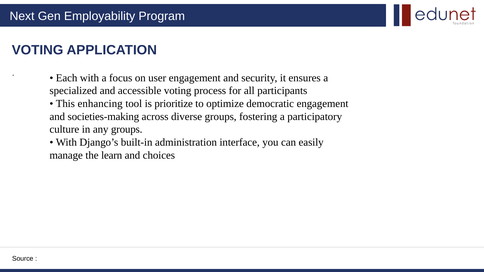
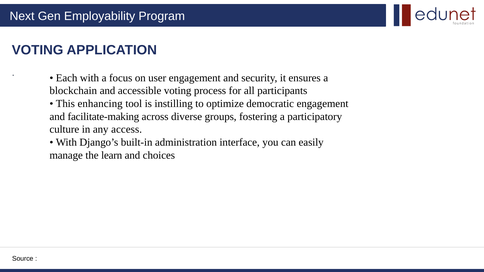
specialized: specialized -> blockchain (73, 91)
prioritize: prioritize -> instilling (174, 104)
societies-making: societies-making -> facilitate-making (103, 117)
any groups: groups -> access (127, 129)
